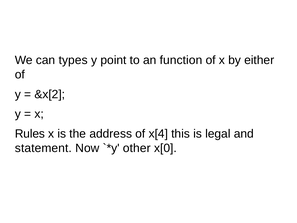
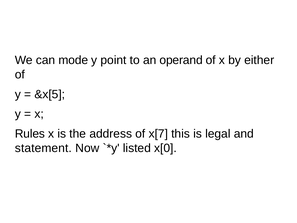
types: types -> mode (73, 60)
function: function -> operand (181, 60)
&x[2: &x[2 -> &x[5 (50, 94)
x[4: x[4 -> x[7 (158, 134)
other: other -> listed (137, 148)
